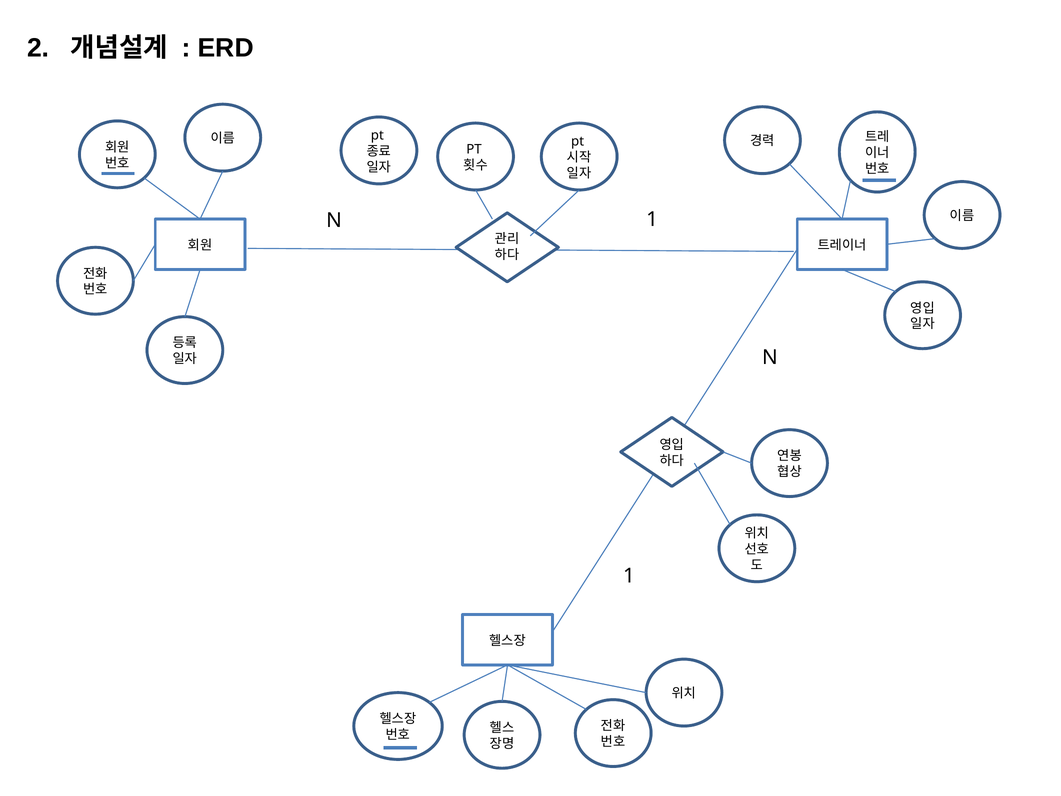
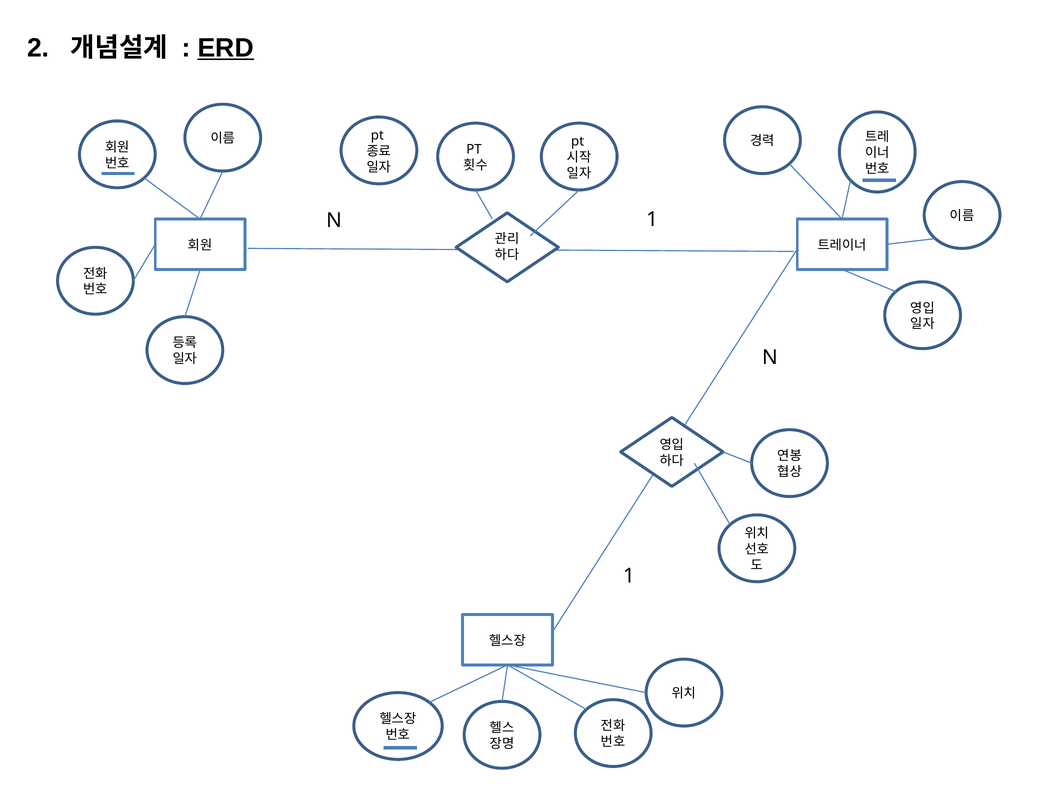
ERD underline: none -> present (226, 48)
